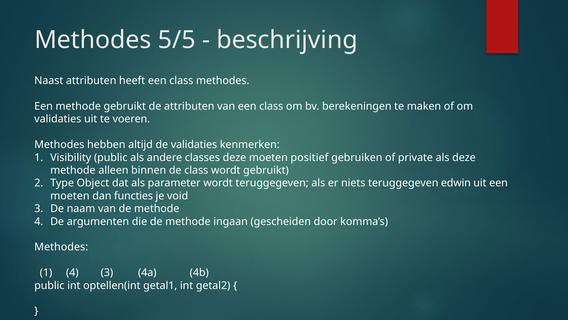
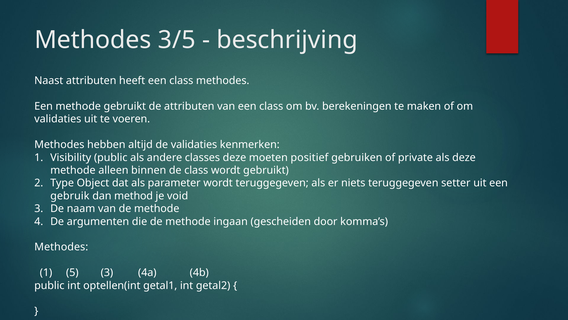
5/5: 5/5 -> 3/5 (177, 40)
edwin: edwin -> setter (456, 183)
moeten: moeten -> gebruik (70, 196)
functies: functies -> method (134, 196)
1 4: 4 -> 5 (72, 272)
